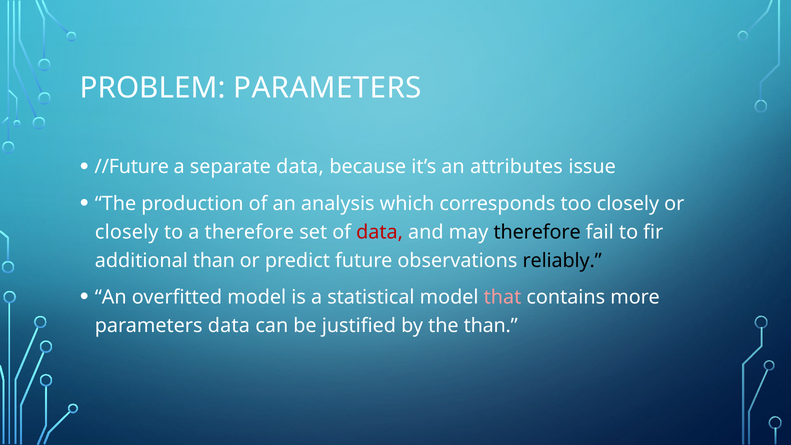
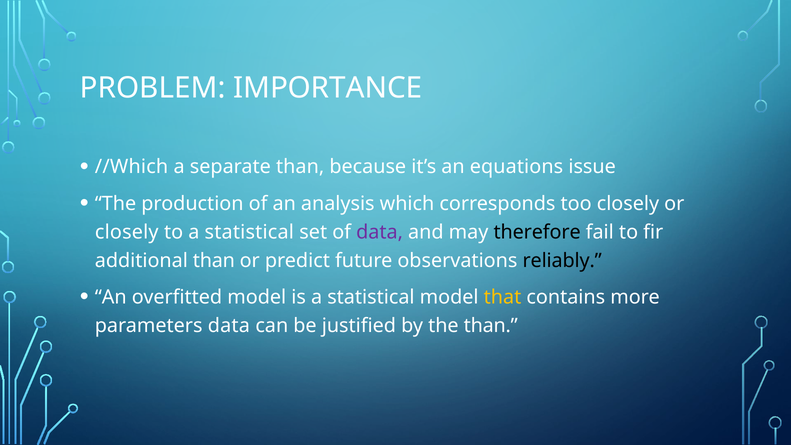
PROBLEM PARAMETERS: PARAMETERS -> IMPORTANCE (328, 88)
//Future: //Future -> //Which (132, 167)
separate data: data -> than (300, 167)
attributes: attributes -> equations (517, 167)
to a therefore: therefore -> statistical (249, 232)
data colour: red -> purple (380, 232)
that colour: pink -> yellow (503, 297)
